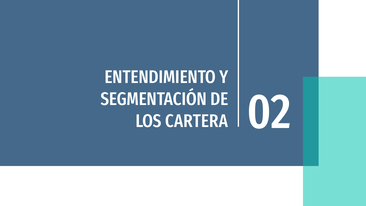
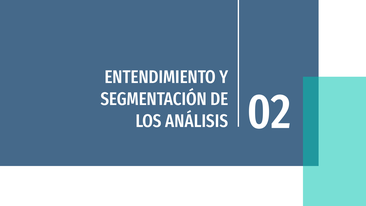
CARTERA: CARTERA -> ANÁLISIS (197, 121)
